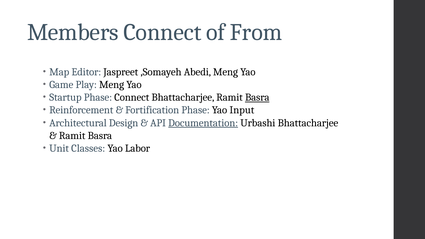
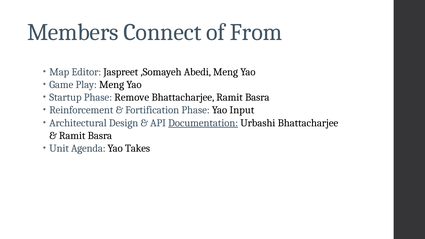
Phase Connect: Connect -> Remove (132, 97)
Basra underline: present -> none (257, 97)
Classes: Classes -> Agenda (88, 148)
Labor: Labor -> Takes (138, 148)
